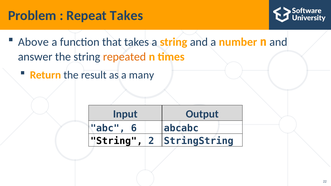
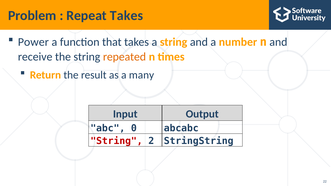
Above: Above -> Power (33, 42)
answer: answer -> receive (35, 57)
6: 6 -> 0 (134, 128)
String colour: black -> red (116, 141)
